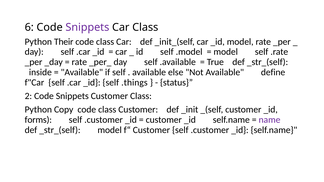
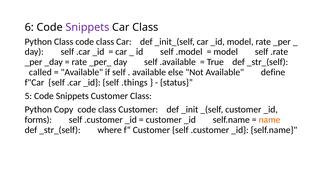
Python Their: Their -> Class (64, 42)
inside: inside -> called (40, 72)
2: 2 -> 5 (28, 96)
name colour: purple -> orange (270, 120)
_str_(self model: model -> where (110, 130)
